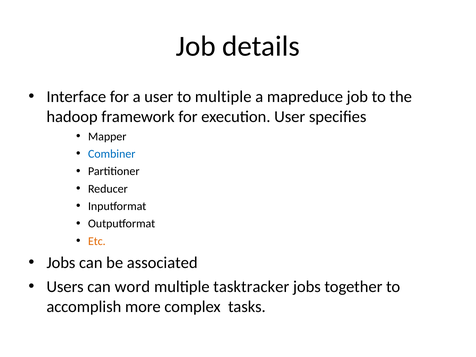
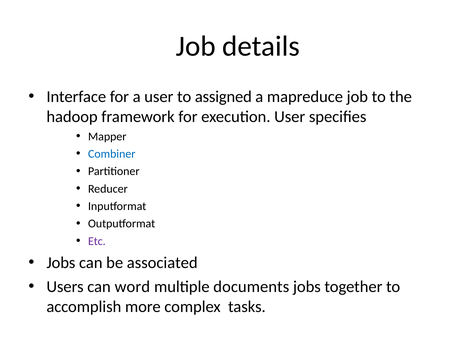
to multiple: multiple -> assigned (223, 97)
Etc colour: orange -> purple (97, 241)
tasktracker: tasktracker -> documents (251, 287)
